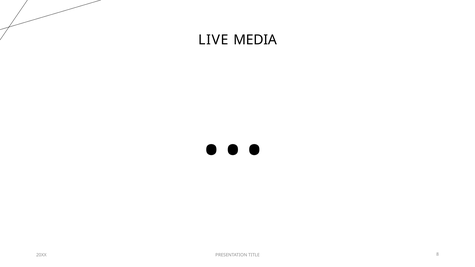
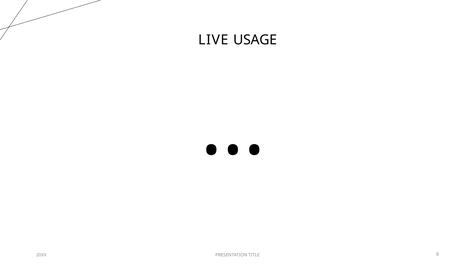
MEDIA: MEDIA -> USAGE (255, 40)
